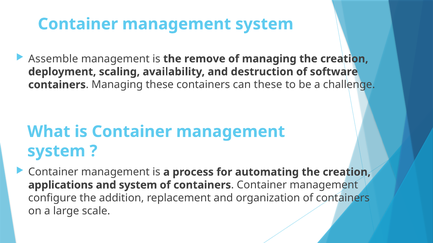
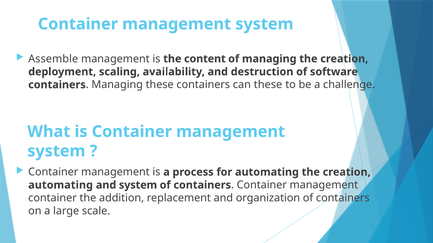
remove: remove -> content (205, 59)
applications: applications -> automating (61, 185)
configure: configure -> container (52, 198)
